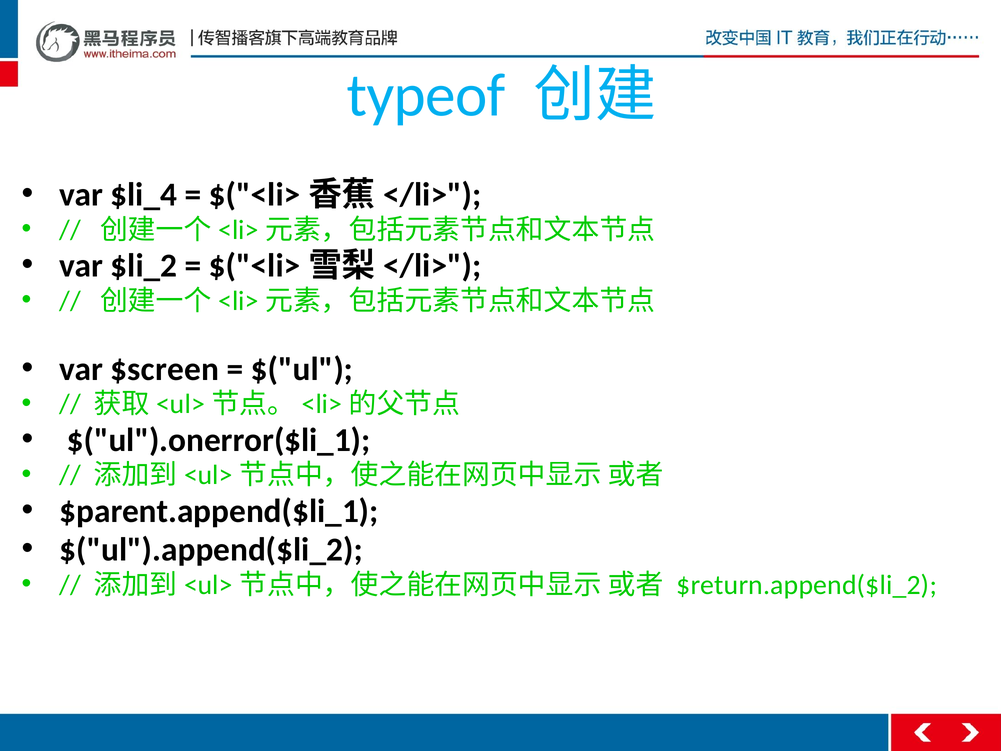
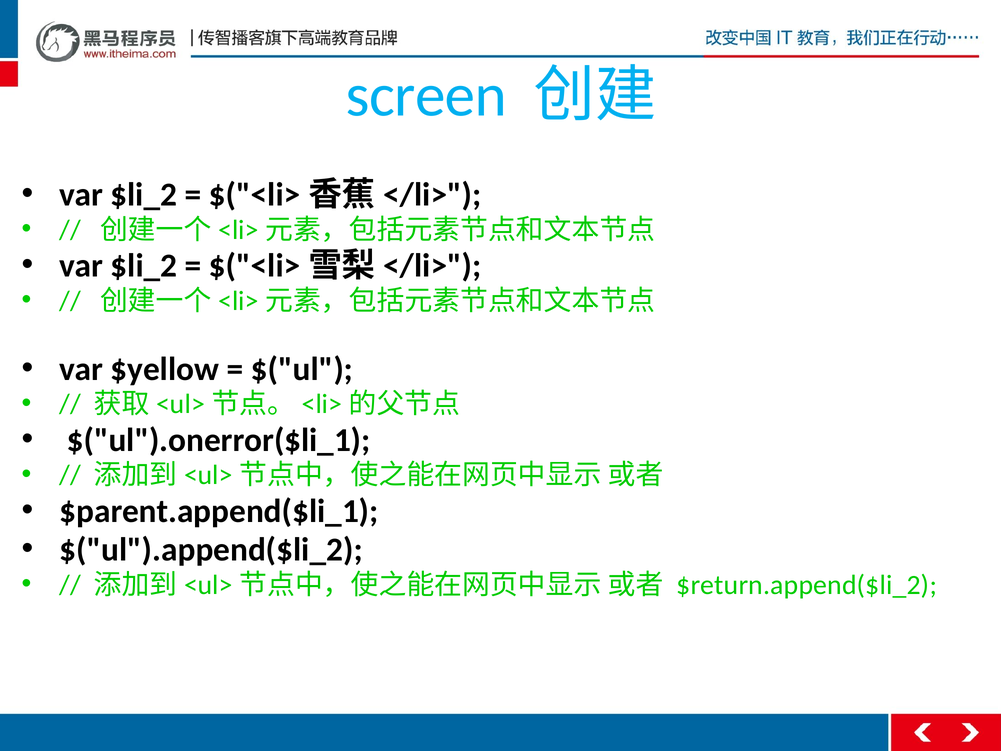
typeof: typeof -> screen (426, 95)
$li_4: $li_4 -> $li_2 (144, 195)
$screen: $screen -> $yellow (165, 369)
